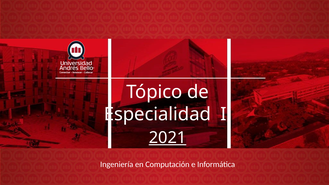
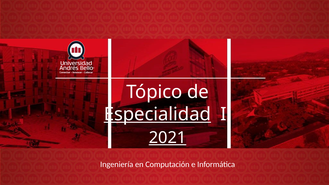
Especialidad underline: none -> present (157, 114)
